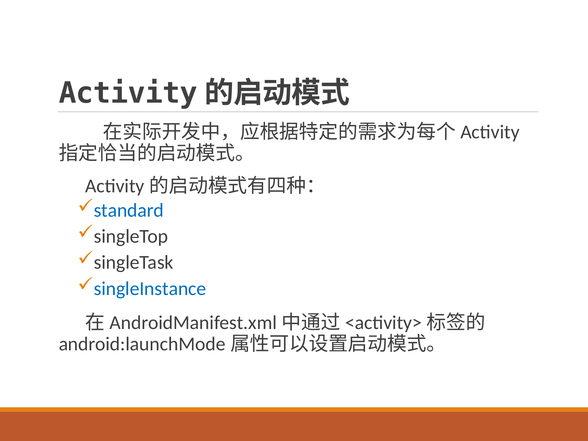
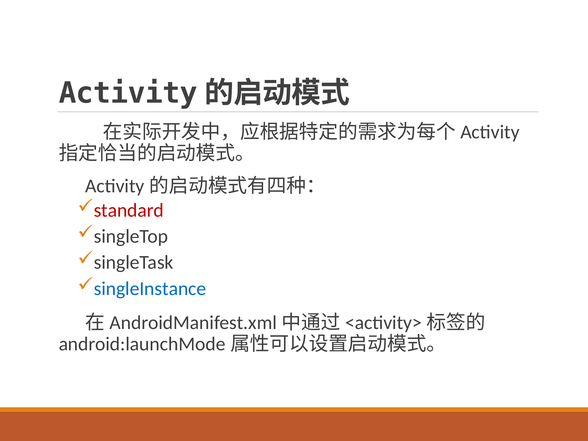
standard colour: blue -> red (129, 210)
